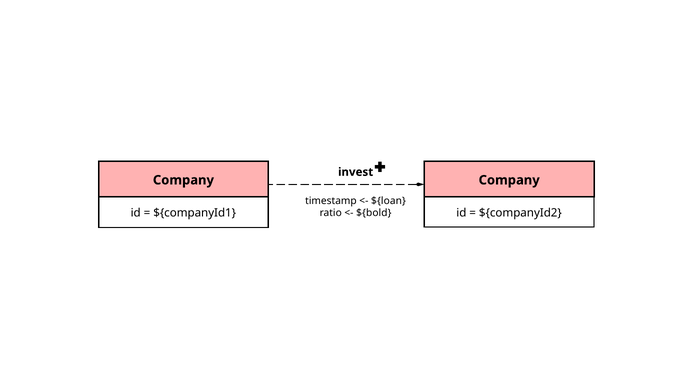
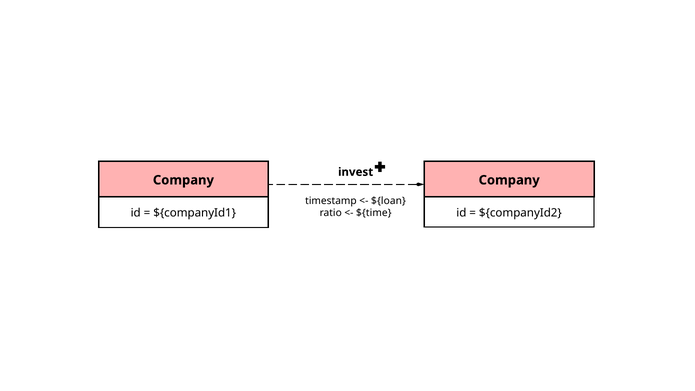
${bold: ${bold -> ${time (374, 213)
